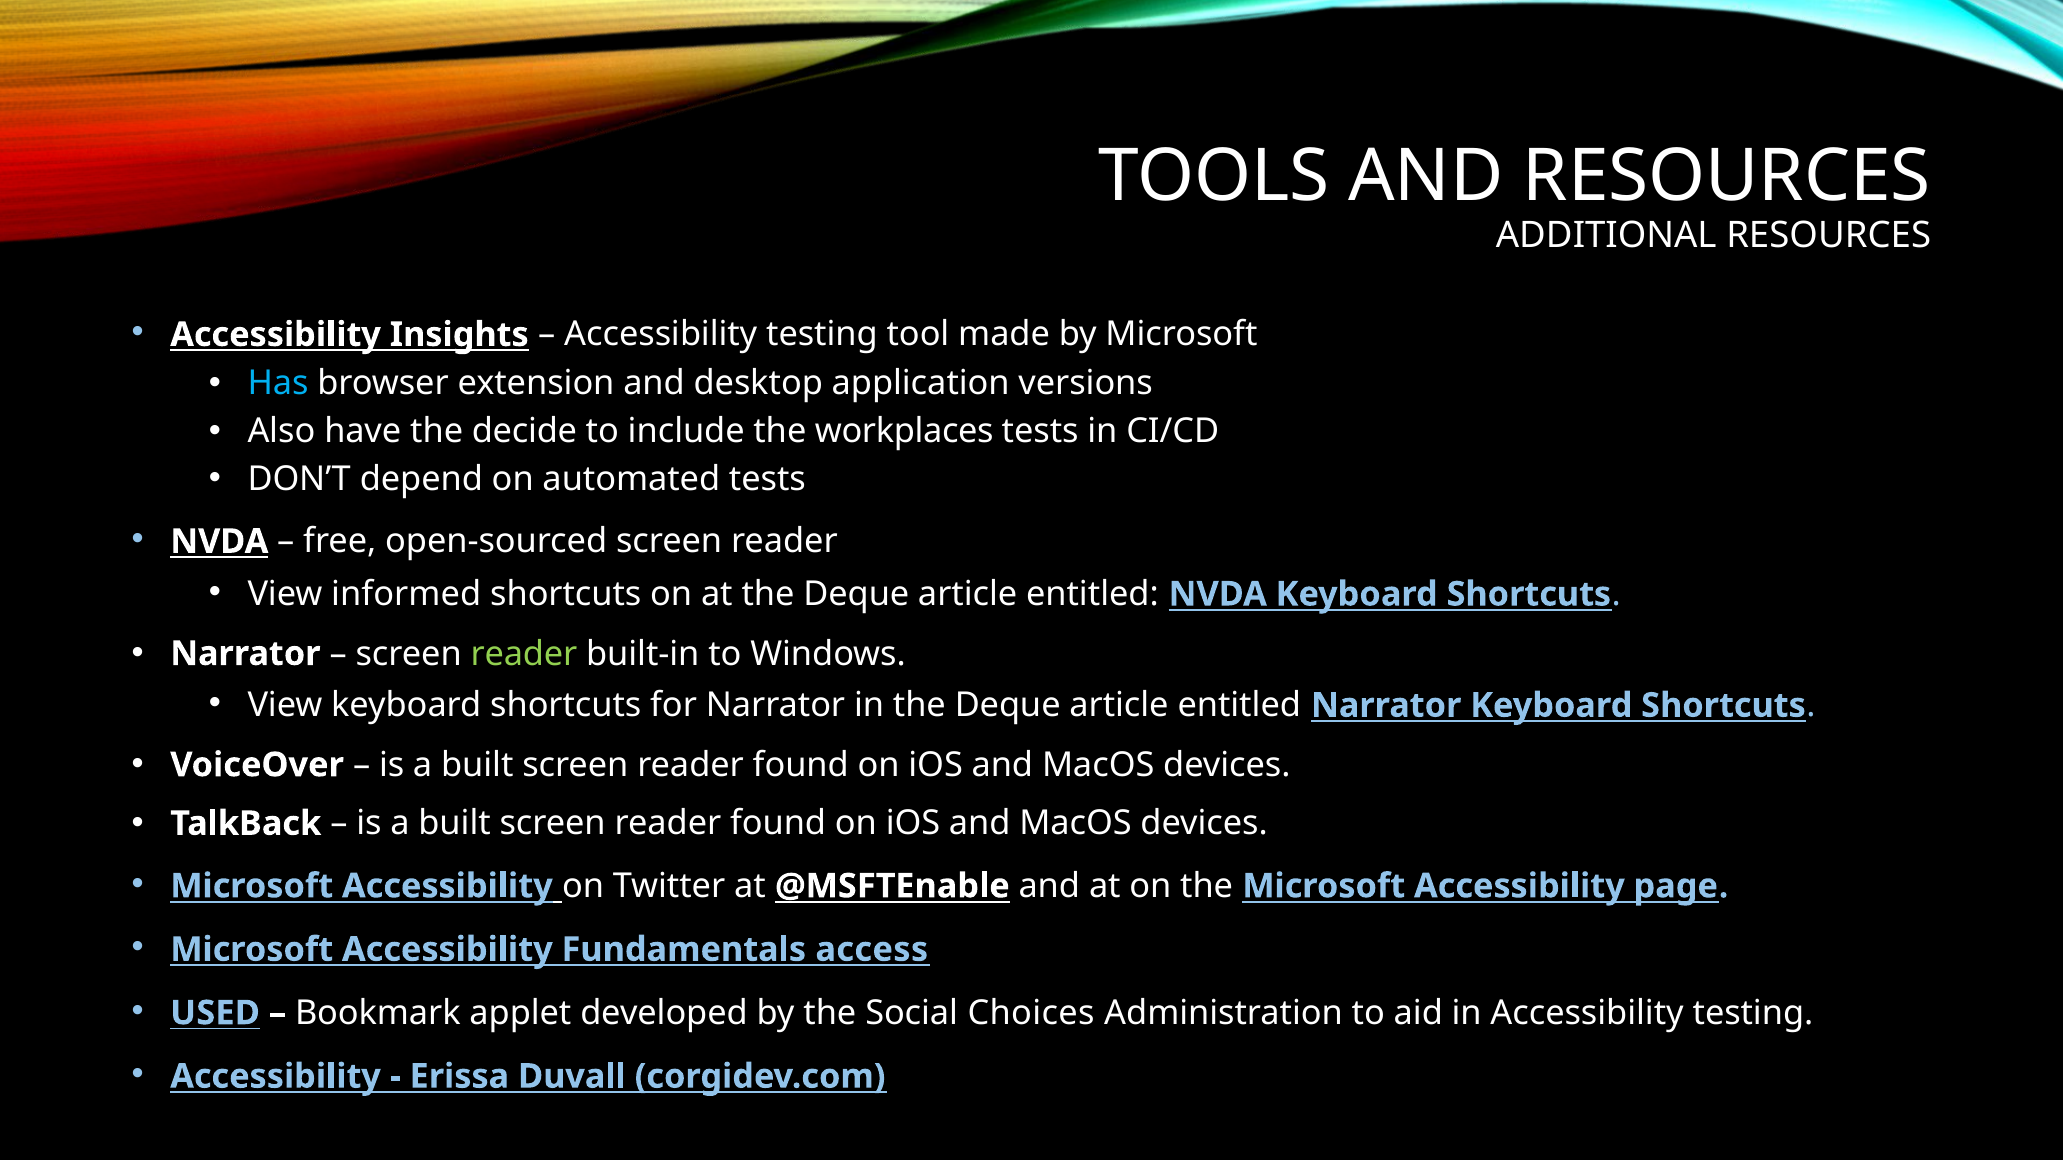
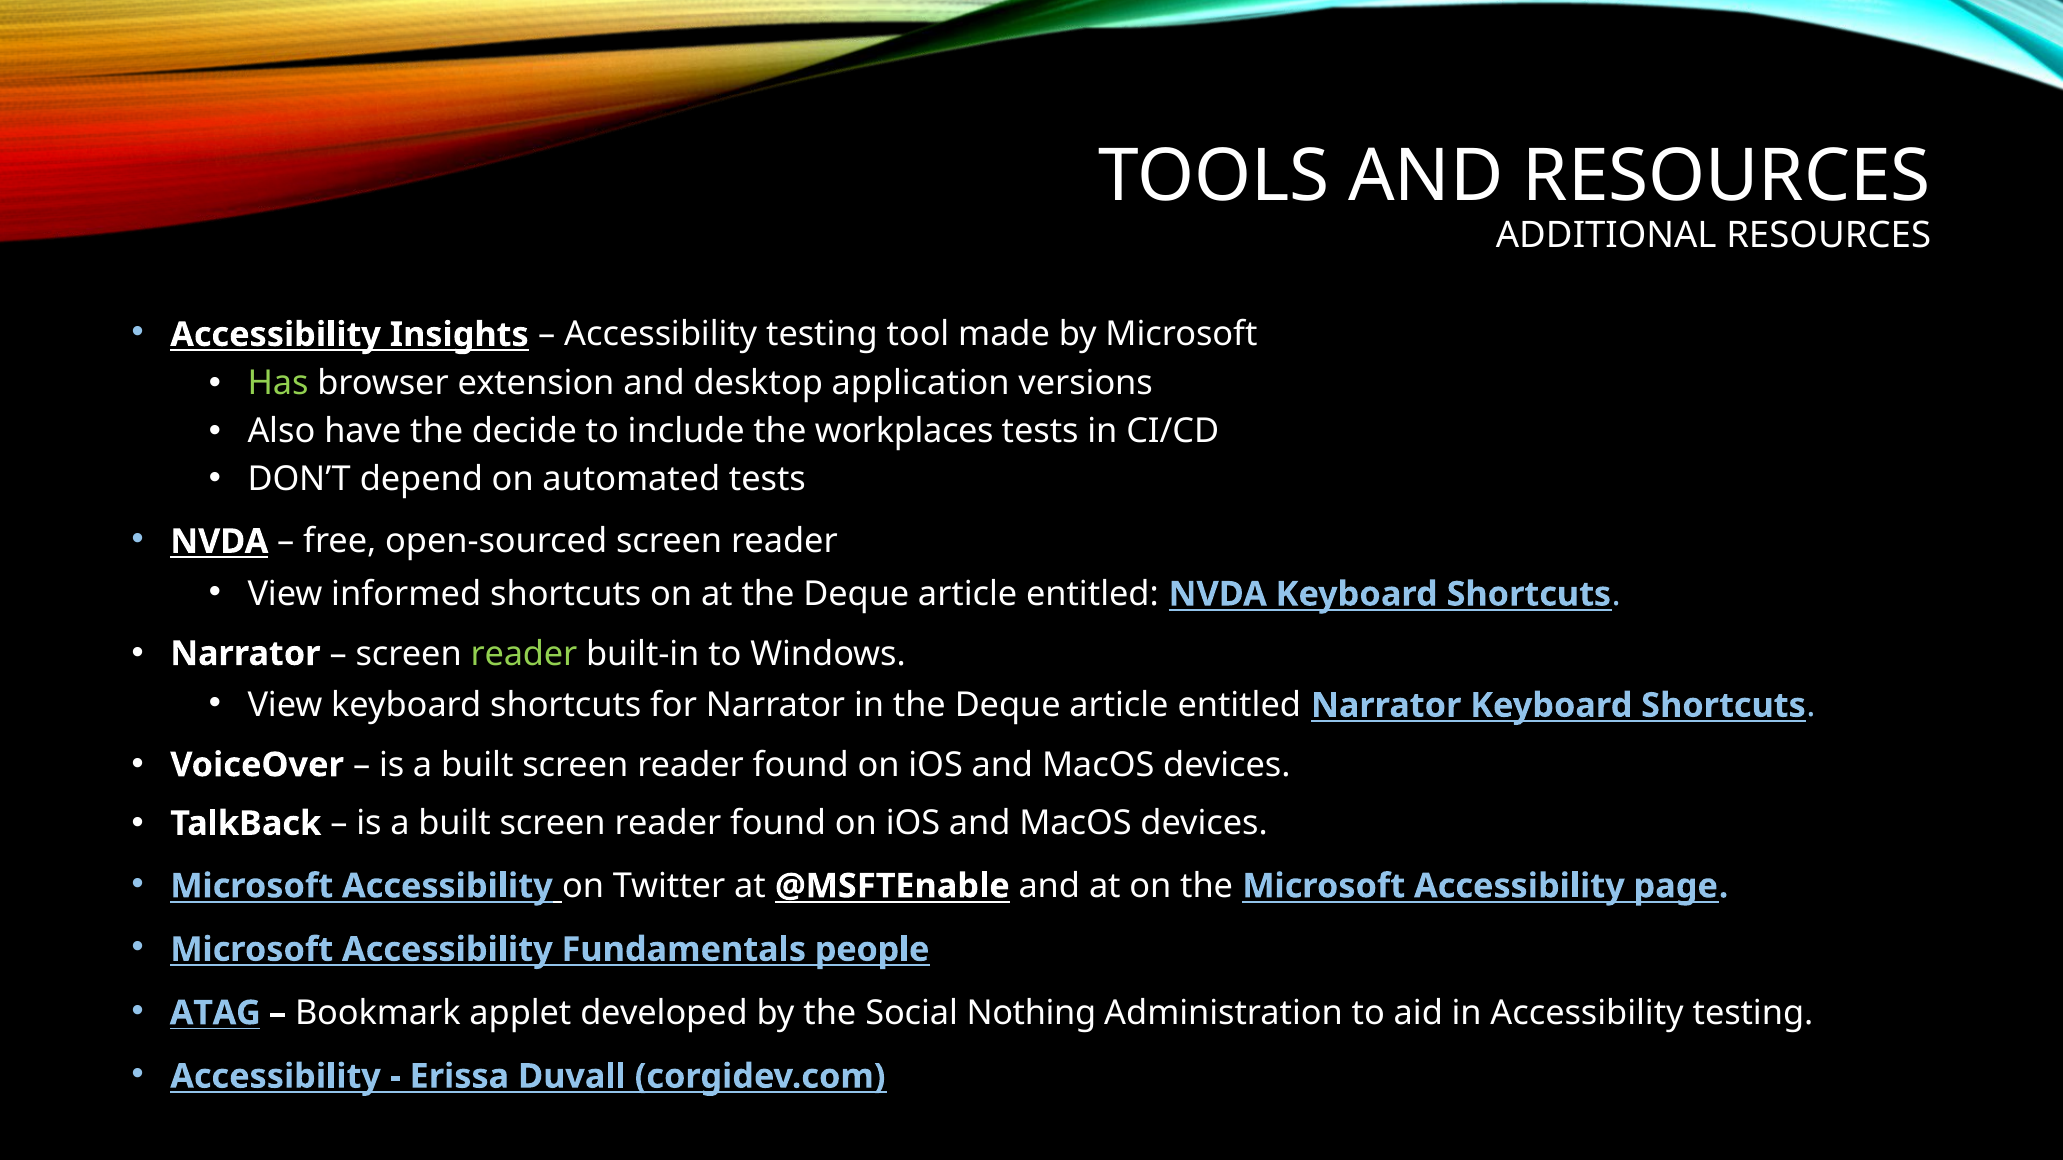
Has colour: light blue -> light green (278, 384)
access: access -> people (872, 950)
USED: USED -> ATAG (215, 1013)
Choices: Choices -> Nothing (1031, 1013)
